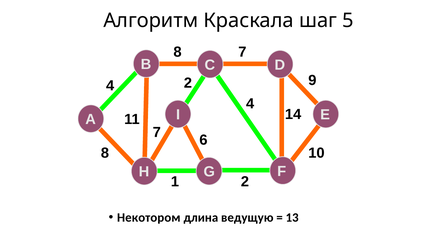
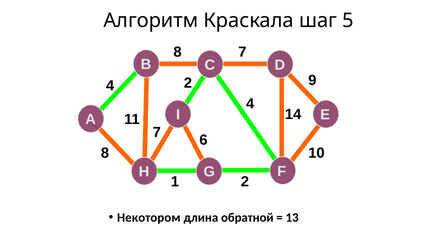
ведущую: ведущую -> обратной (247, 218)
